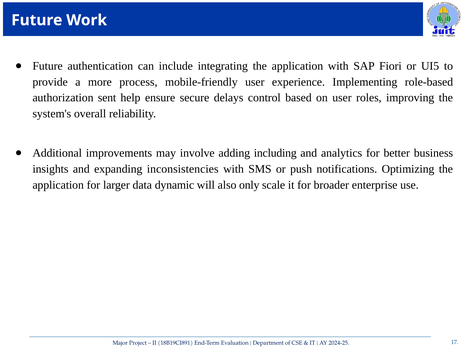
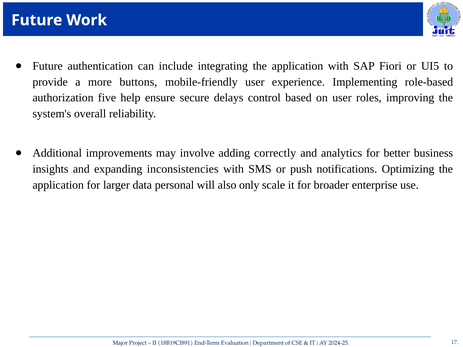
process: process -> buttons (138, 82)
sent: sent -> five (107, 98)
including: including -> correctly (275, 153)
dynamic: dynamic -> personal (174, 185)
